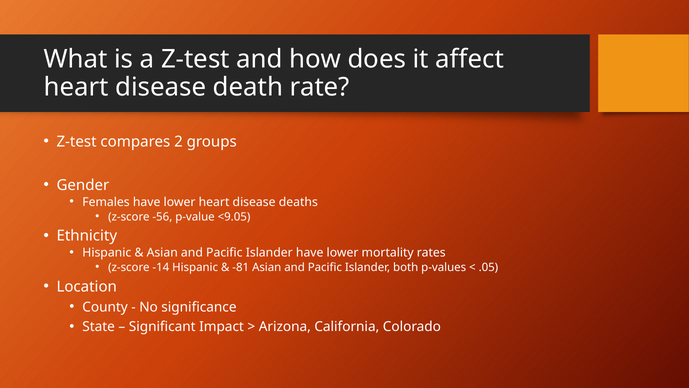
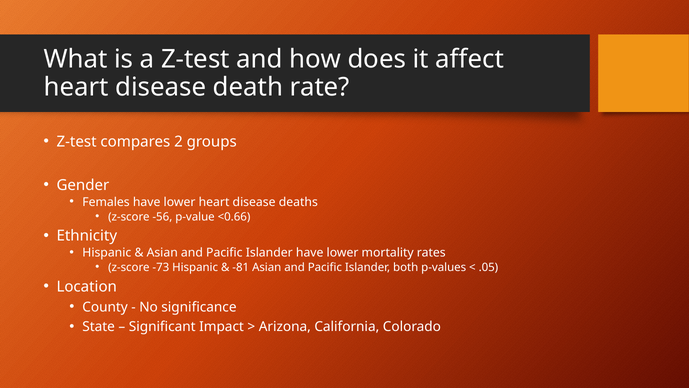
<9.05: <9.05 -> <0.66 (234, 217)
-14: -14 -> -73 (161, 267)
